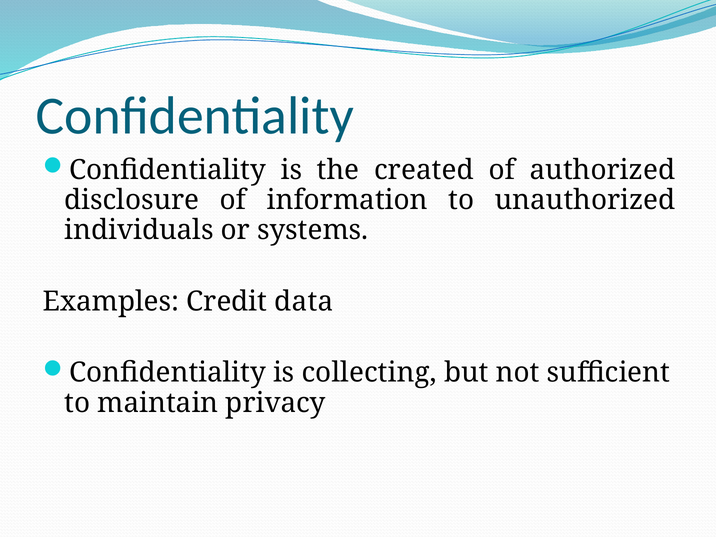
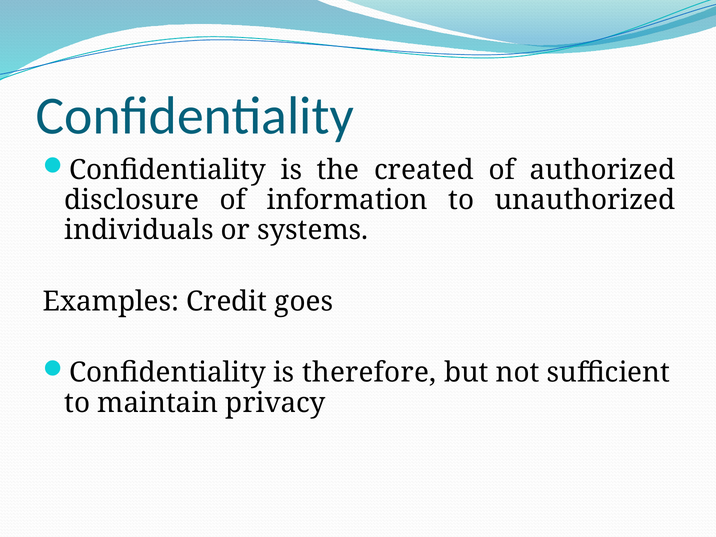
data: data -> goes (304, 301)
collecting: collecting -> therefore (369, 373)
